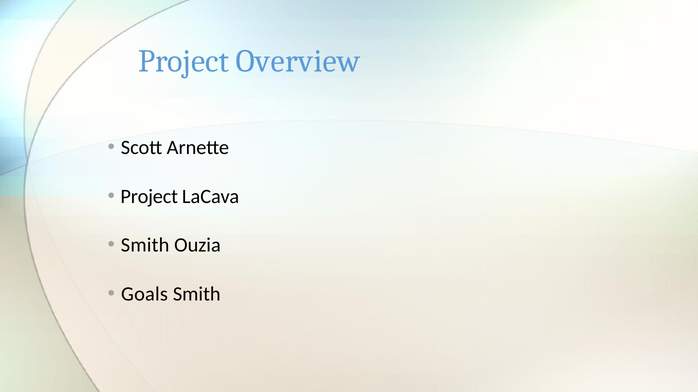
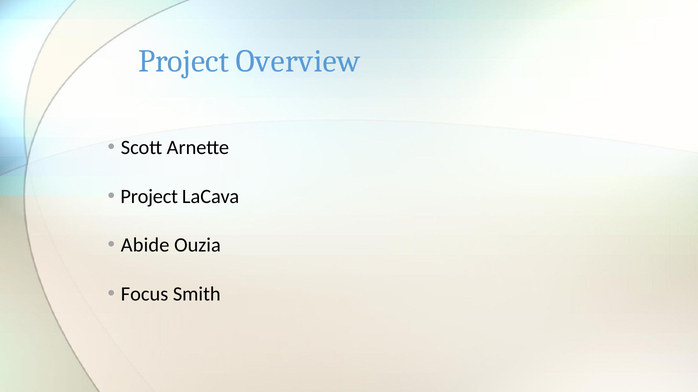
Smith: Smith -> Abide (145, 246)
Goals: Goals -> Focus (145, 294)
